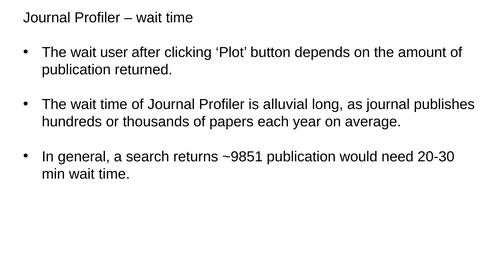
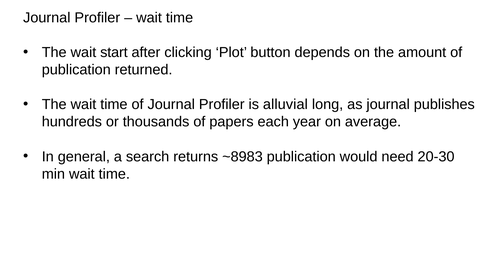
user: user -> start (114, 52)
~9851: ~9851 -> ~8983 (242, 157)
